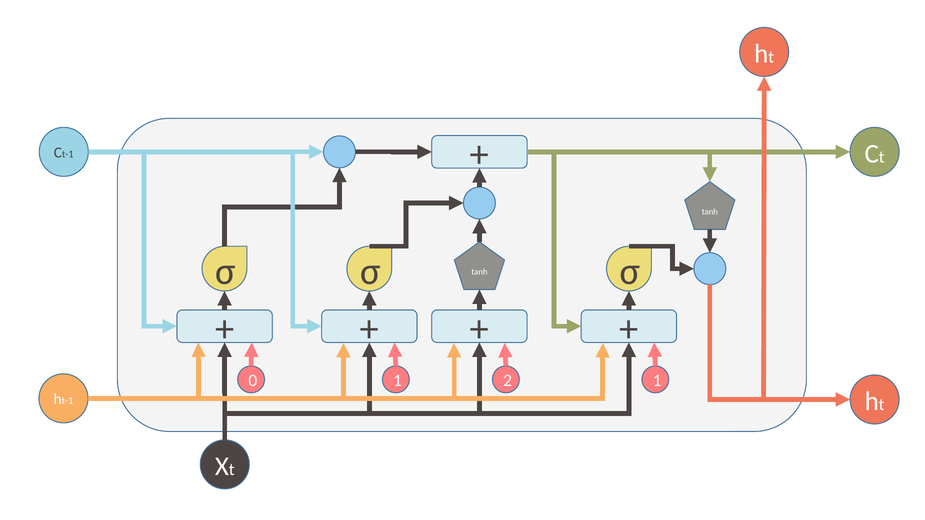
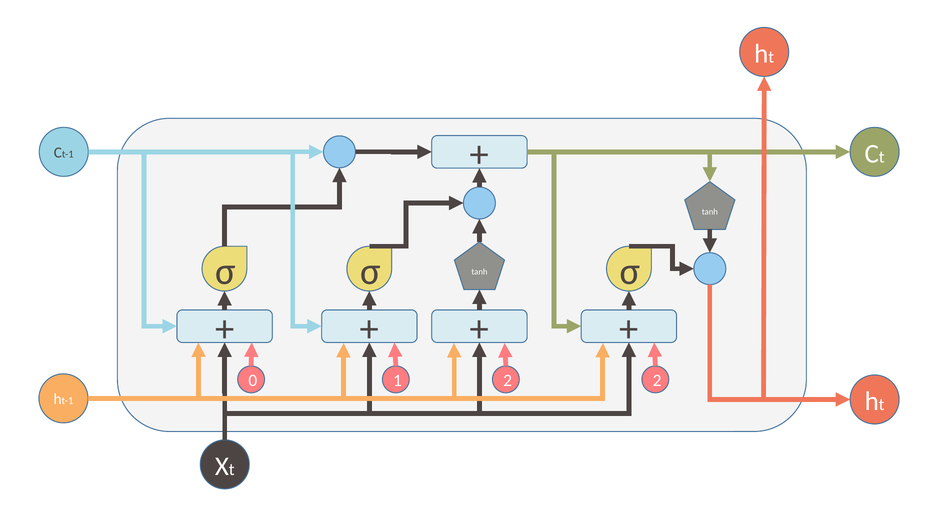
1: 1 -> 2 (657, 381)
